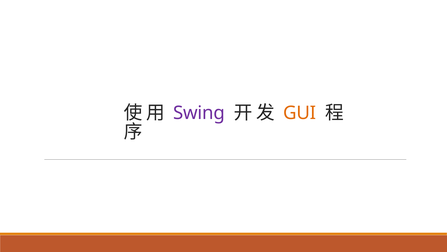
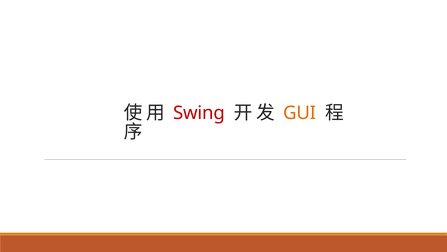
Swing colour: purple -> red (199, 113)
